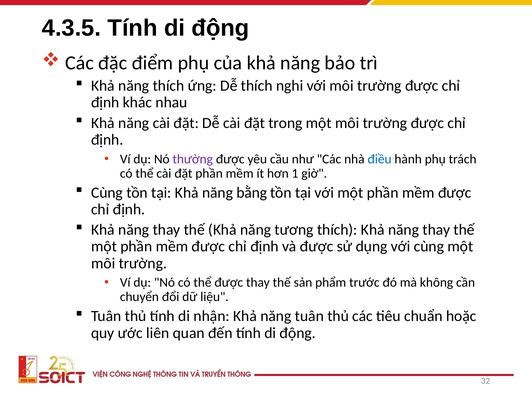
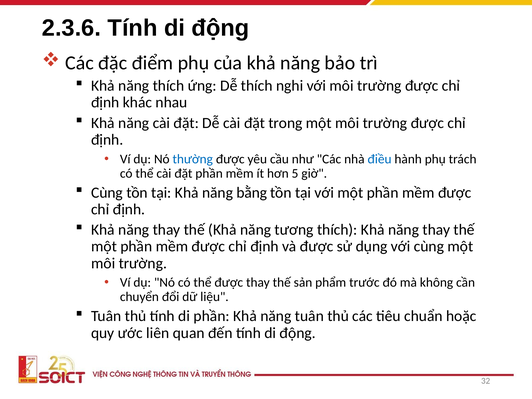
4.3.5: 4.3.5 -> 2.3.6 (71, 28)
thường colour: purple -> blue (193, 159)
1: 1 -> 5 (295, 173)
di nhận: nhận -> phần (212, 316)
